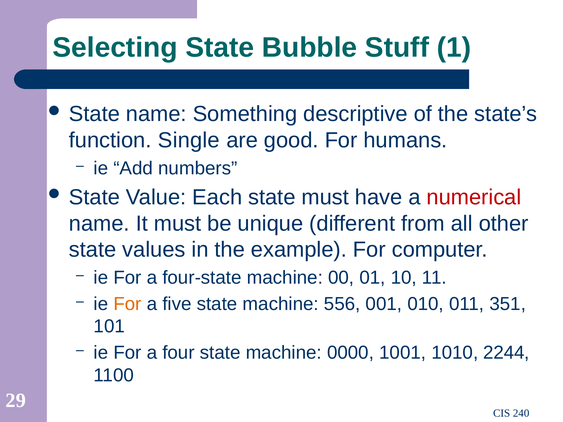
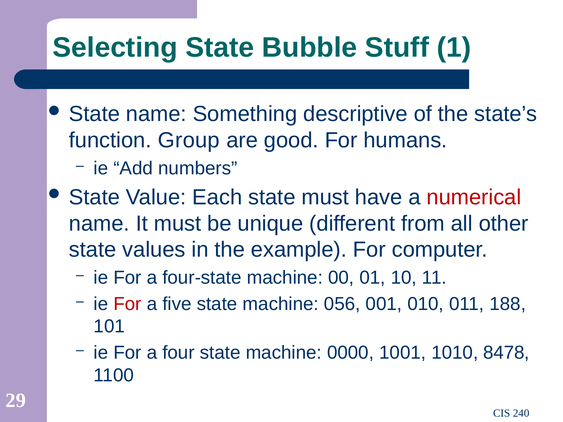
Single: Single -> Group (189, 140)
For colour: orange -> red (127, 304)
556: 556 -> 056 (342, 304)
351: 351 -> 188 (508, 304)
2244: 2244 -> 8478 (506, 353)
